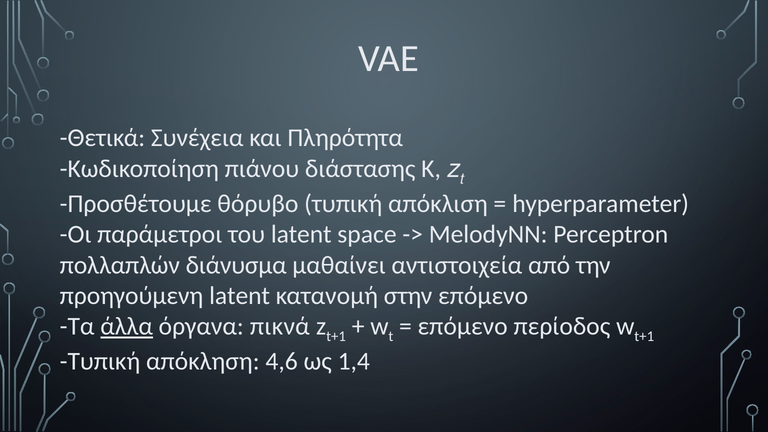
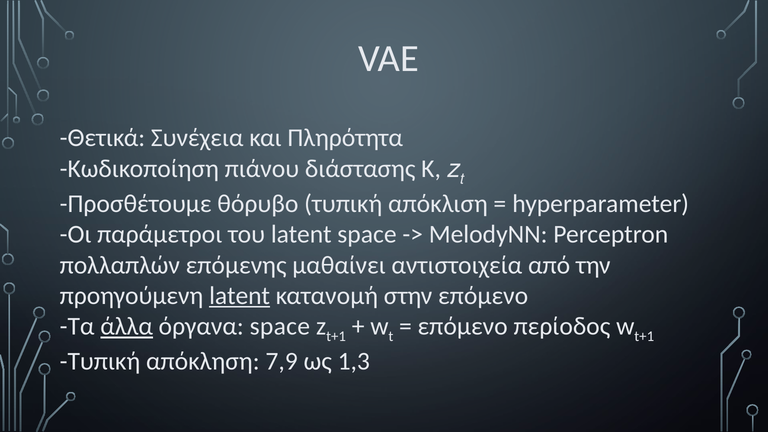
διάνυσμα: διάνυσμα -> επόμενης (236, 265)
latent underline: none -> present (240, 296)
όργανα πικνά: πικνά -> space (280, 327)
4,6: 4,6 -> 7,9 (282, 361)
1,4: 1,4 -> 1,3 (354, 361)
